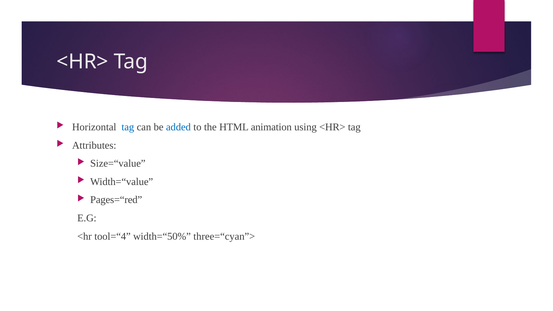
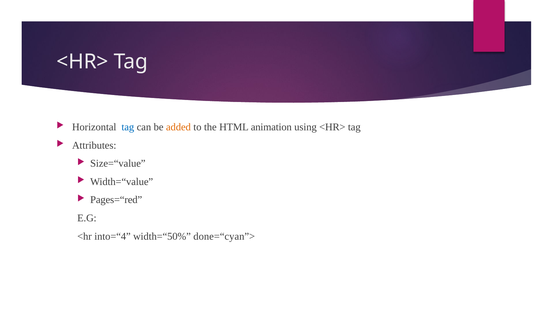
added colour: blue -> orange (178, 127)
tool=“4: tool=“4 -> into=“4 (112, 236)
three=“cyan”>: three=“cyan”> -> done=“cyan”> (224, 236)
